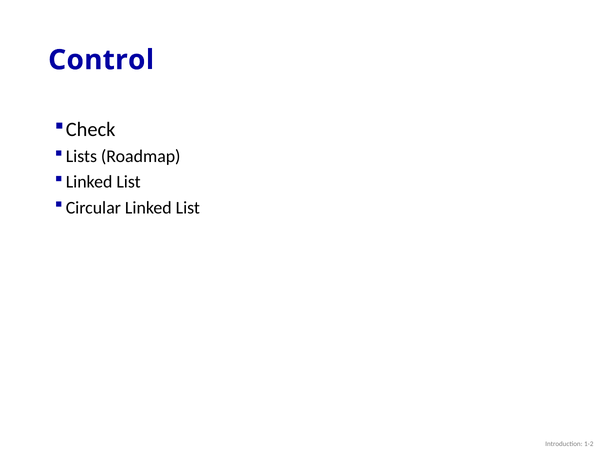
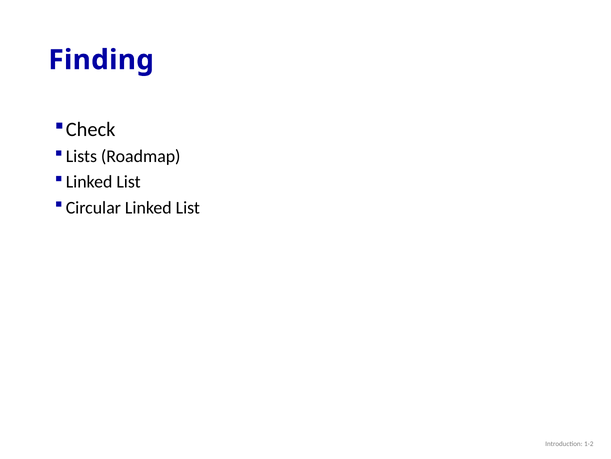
Control: Control -> Finding (101, 60)
